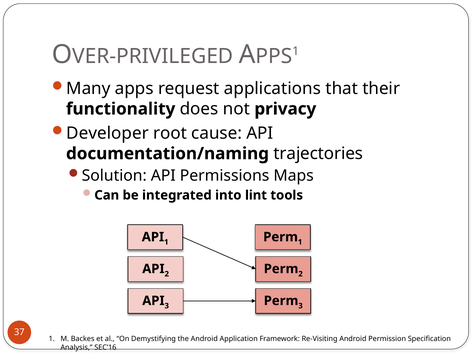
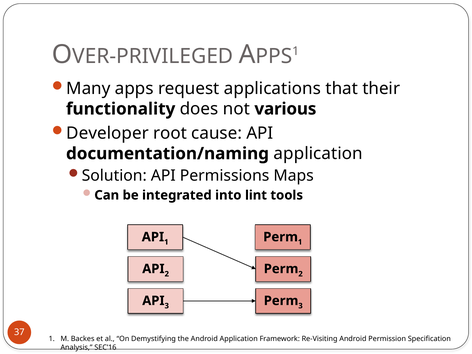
privacy: privacy -> various (285, 109)
documentation/naming trajectories: trajectories -> application (318, 154)
